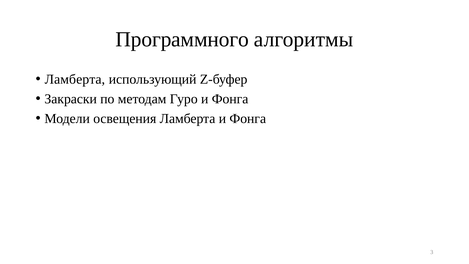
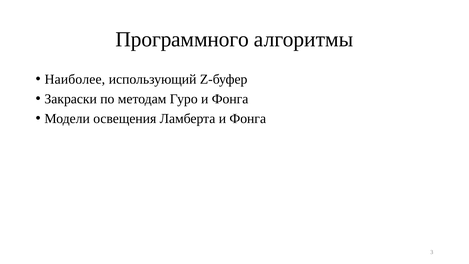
Ламберта: Ламберта -> Наиболее (75, 79)
